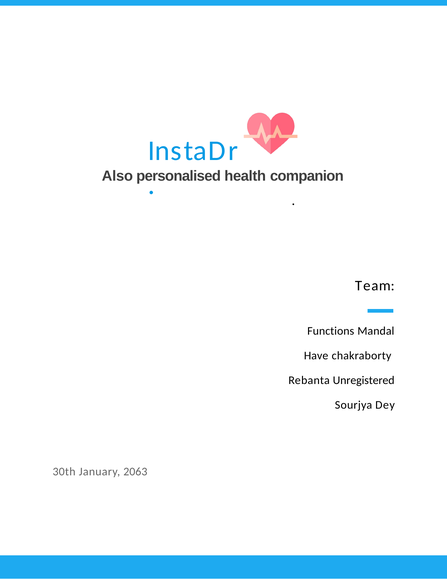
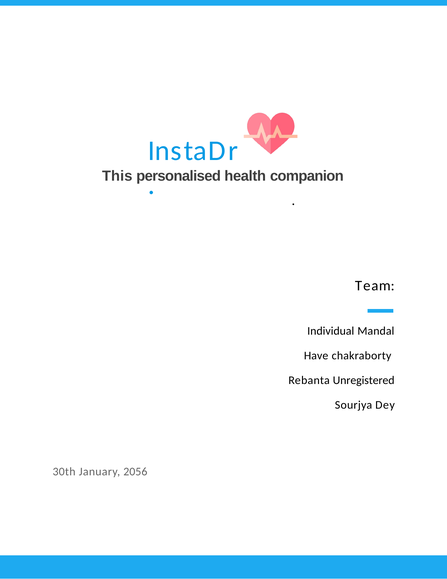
Also: Also -> This (117, 176)
Functions: Functions -> Individual (331, 331)
2063: 2063 -> 2056 (135, 471)
